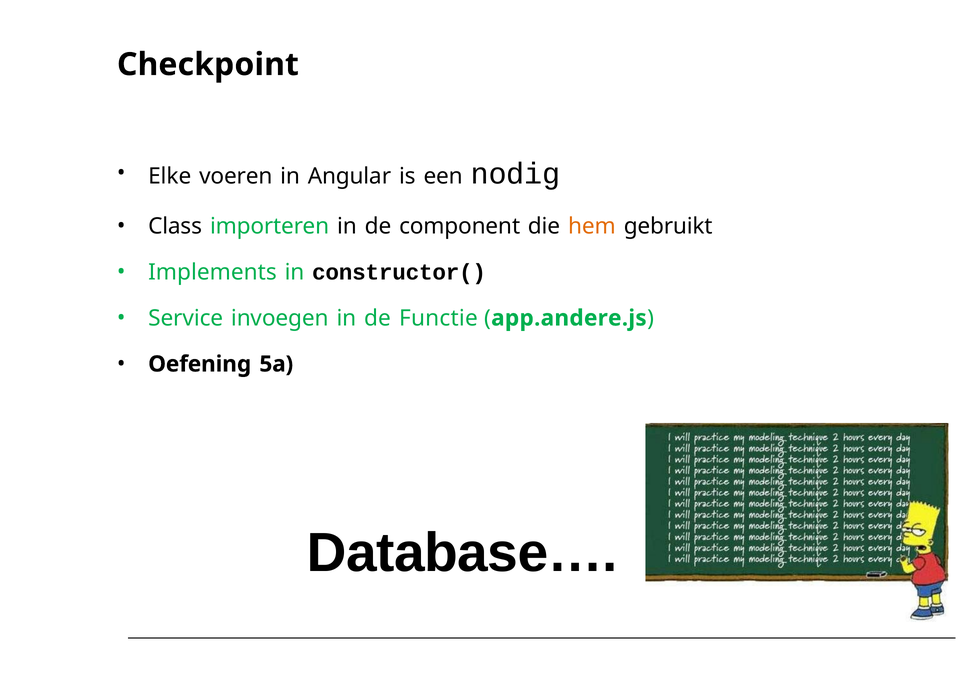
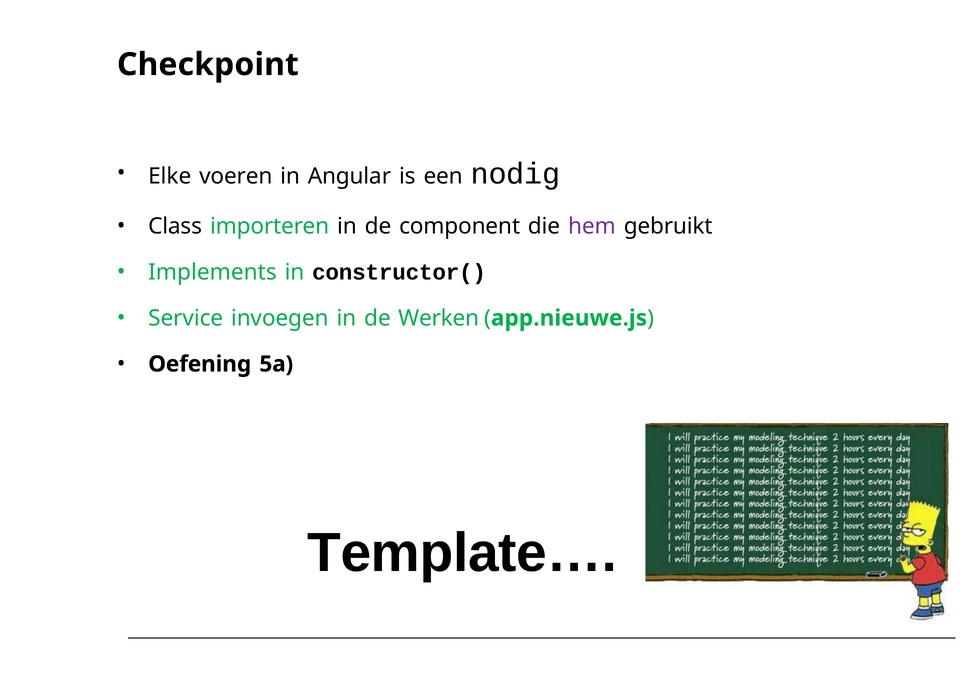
hem colour: orange -> purple (592, 226)
Functie: Functie -> Werken (439, 318)
app.andere.js: app.andere.js -> app.nieuwe.js (569, 318)
Database…: Database… -> Template… (462, 553)
